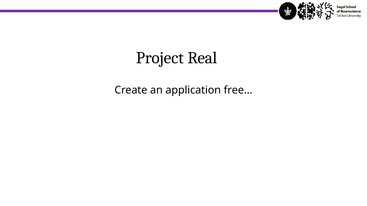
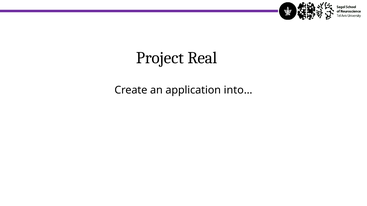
free…: free… -> into… (238, 90)
